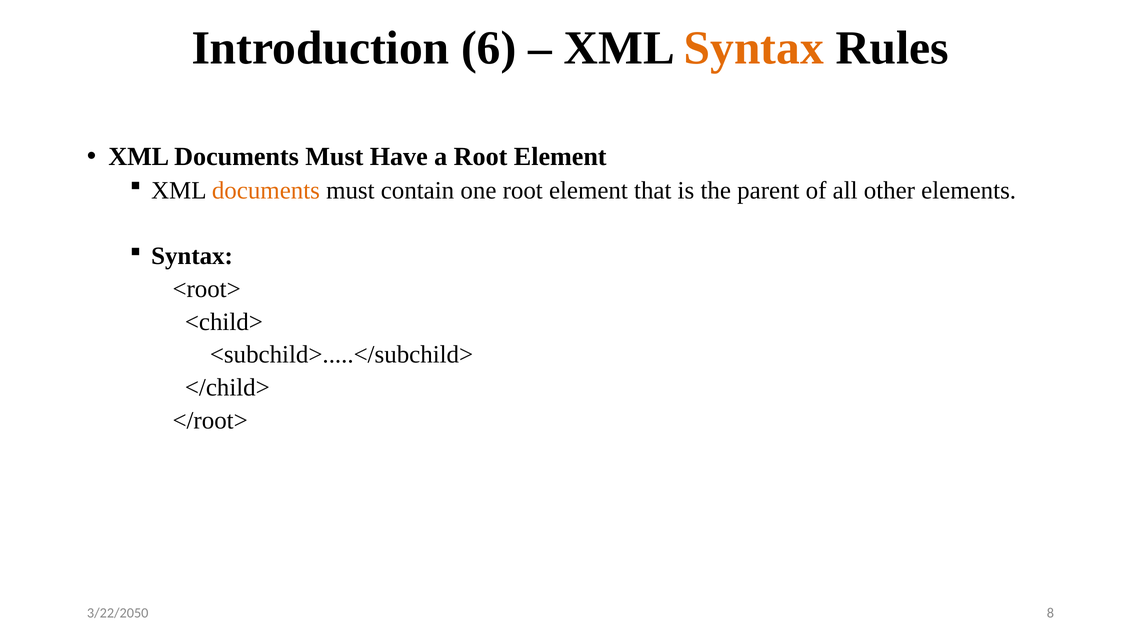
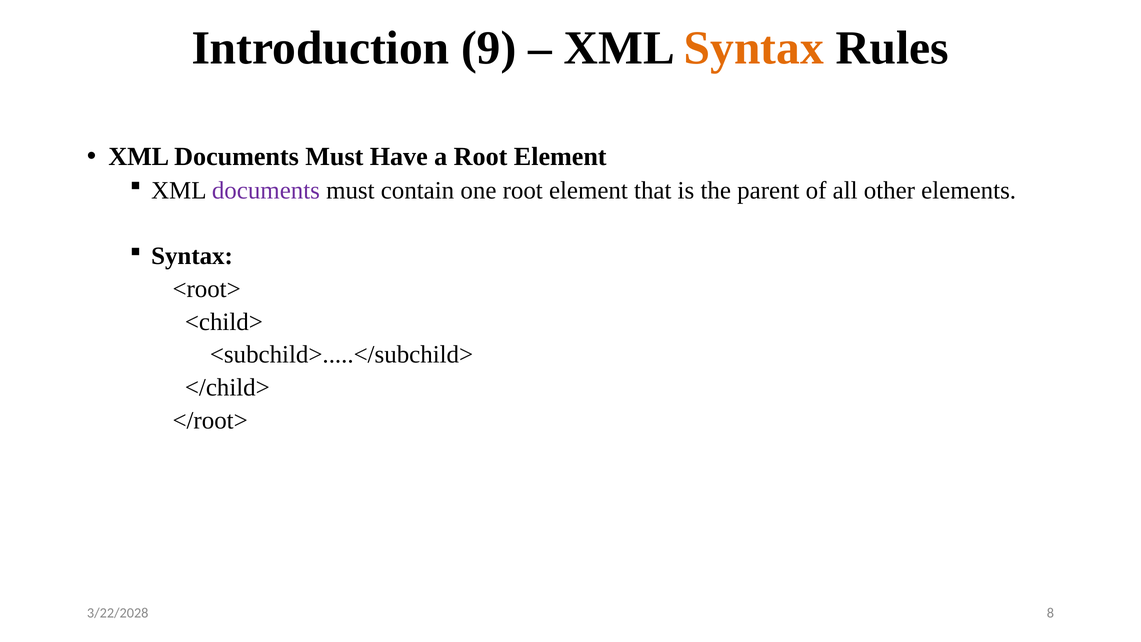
6: 6 -> 9 (489, 48)
documents colour: orange -> purple (266, 190)
3/22/2050: 3/22/2050 -> 3/22/2028 (118, 613)
